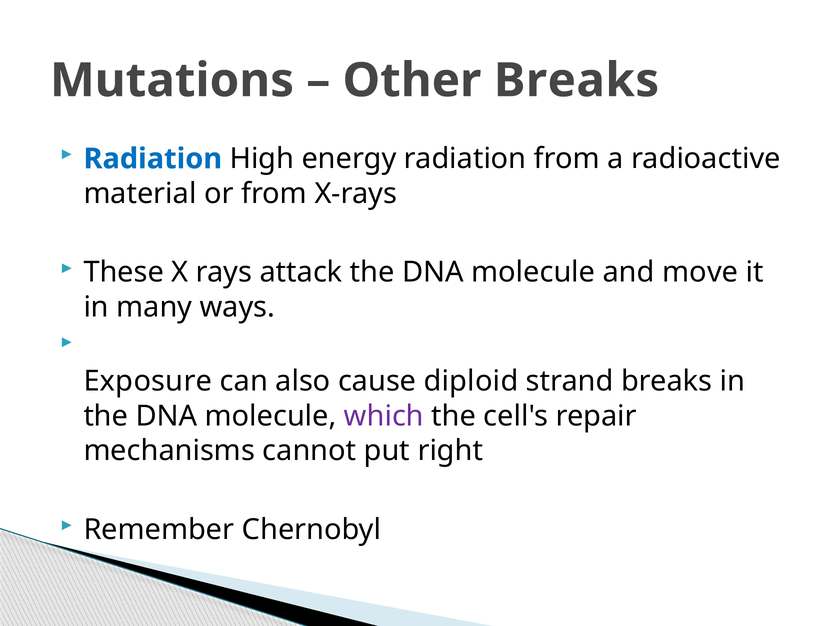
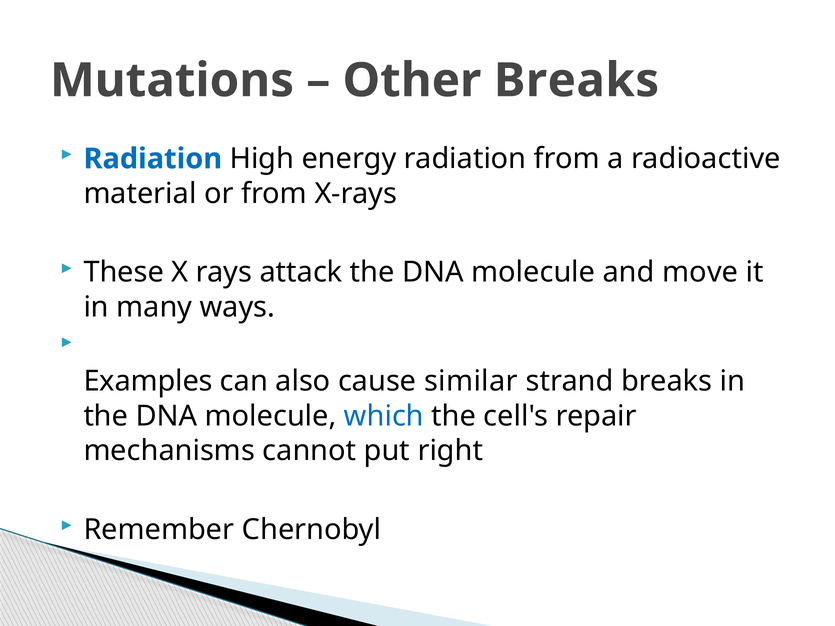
Exposure: Exposure -> Examples (148, 381)
diploid: diploid -> similar (471, 381)
which colour: purple -> blue (384, 416)
